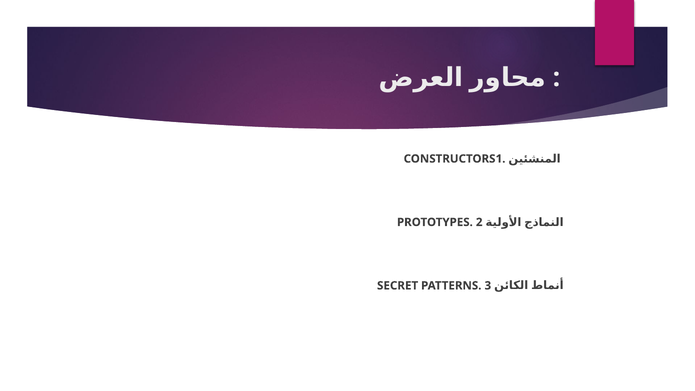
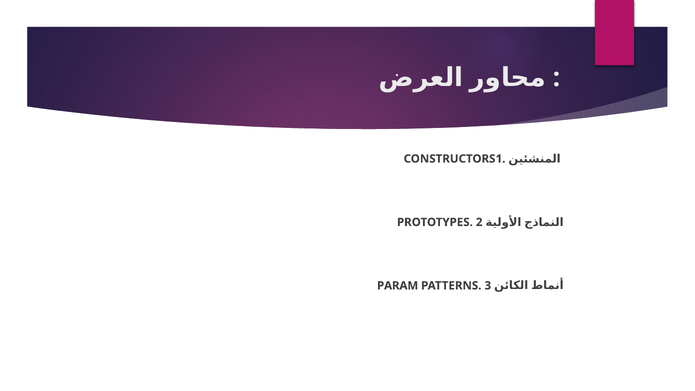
SECRET: SECRET -> PARAM (398, 286)
